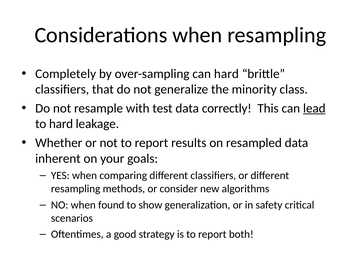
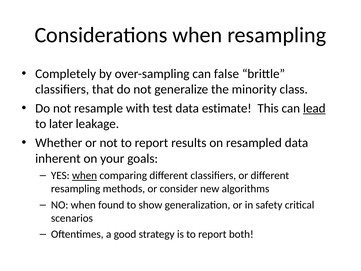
can hard: hard -> false (226, 74)
correctly: correctly -> estimate (227, 108)
to hard: hard -> later (61, 124)
when underline: none -> present (85, 175)
